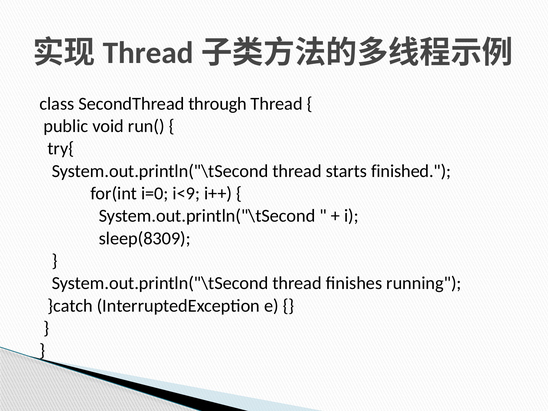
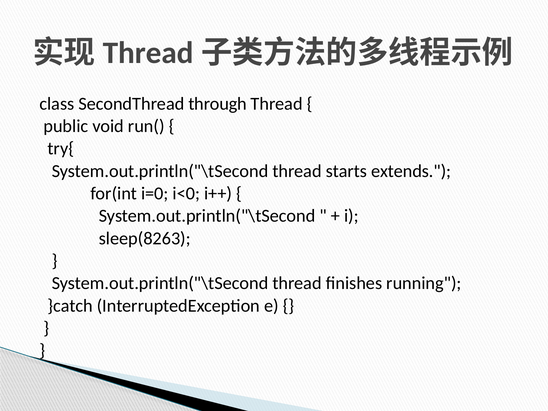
finished: finished -> extends (411, 171)
i<9: i<9 -> i<0 (186, 193)
sleep(8309: sleep(8309 -> sleep(8263 (145, 238)
